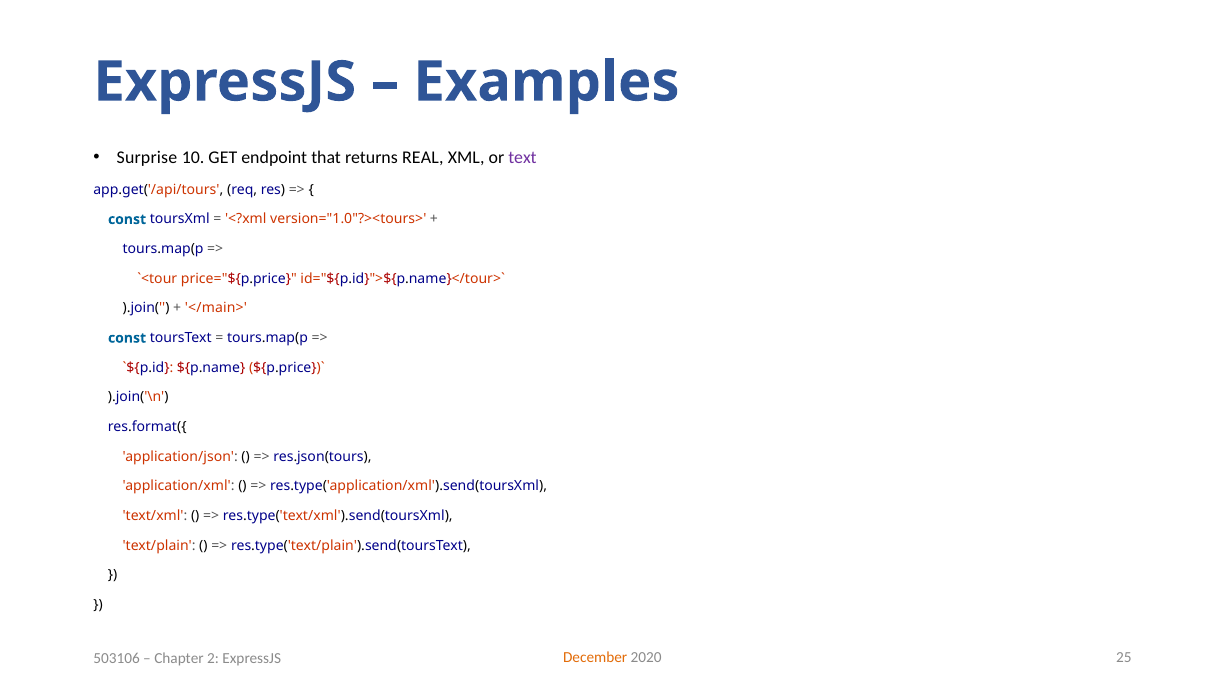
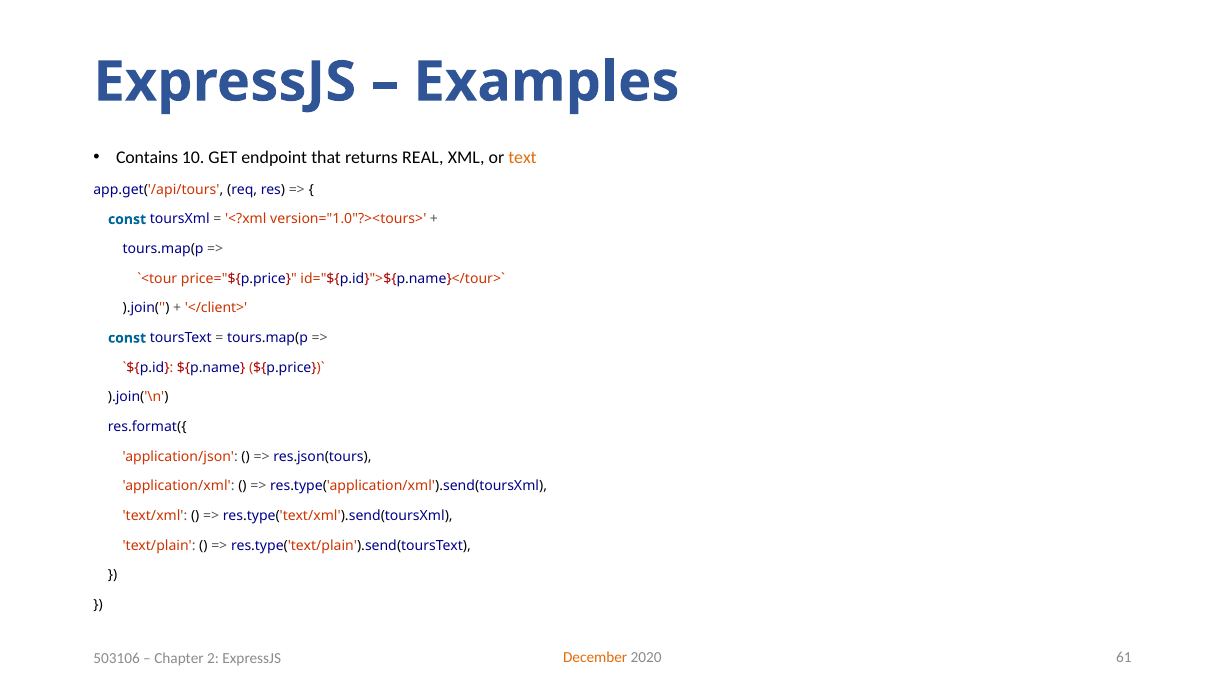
Surprise: Surprise -> Contains (147, 158)
text colour: purple -> orange (522, 158)
</main>: </main> -> </client> (216, 308)
25: 25 -> 61 (1124, 658)
